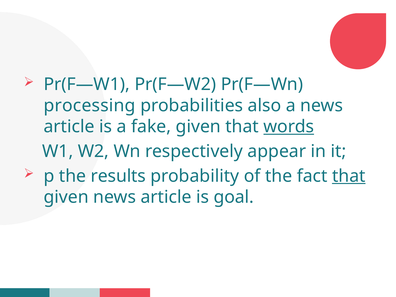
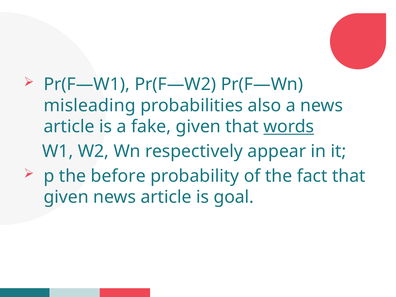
processing: processing -> misleading (90, 106)
results: results -> before (118, 176)
that underline: present -> none (349, 176)
